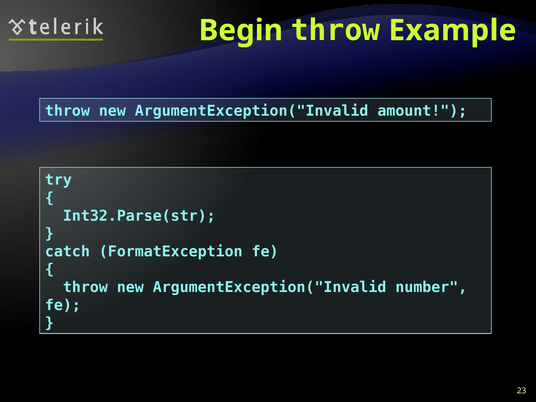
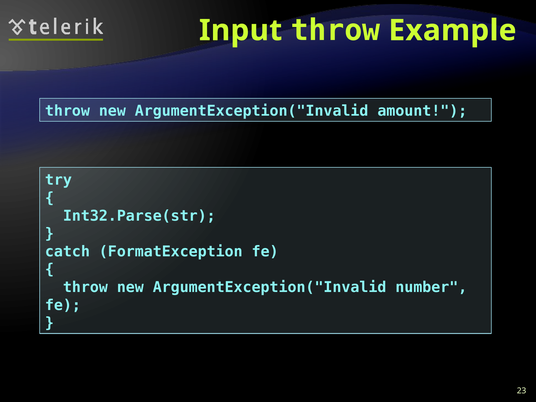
Begin: Begin -> Input (241, 30)
